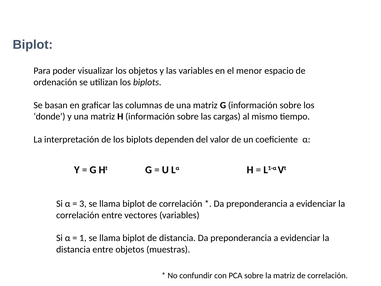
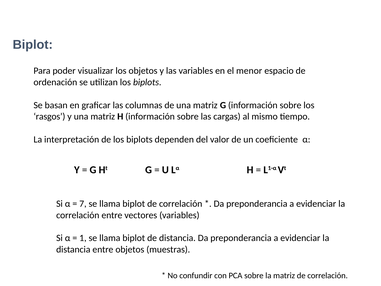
donde: donde -> rasgos (49, 116)
3: 3 -> 7 (83, 204)
